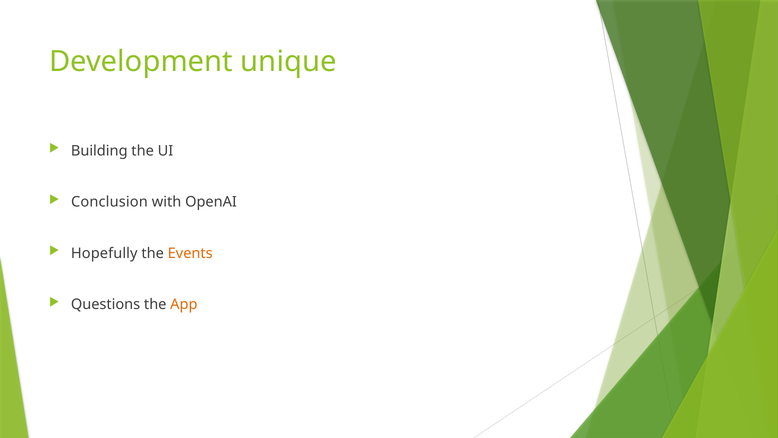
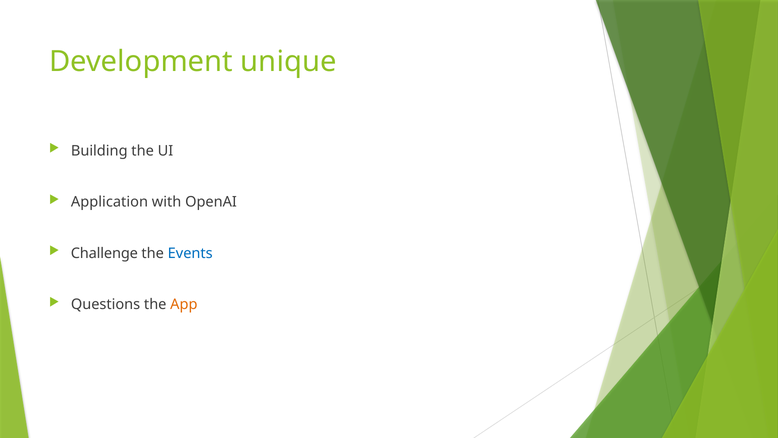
Conclusion: Conclusion -> Application (110, 202)
Hopefully: Hopefully -> Challenge (104, 253)
Events colour: orange -> blue (190, 253)
